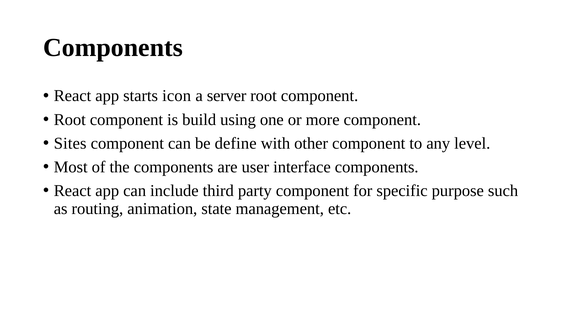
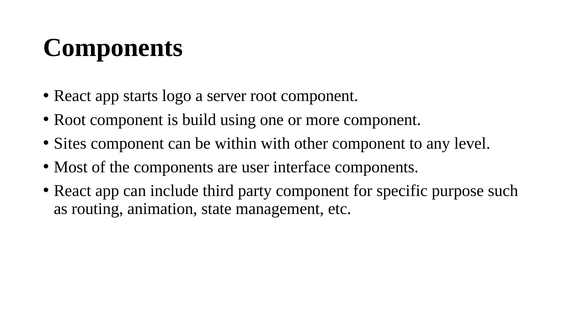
icon: icon -> logo (177, 96)
define: define -> within (236, 143)
